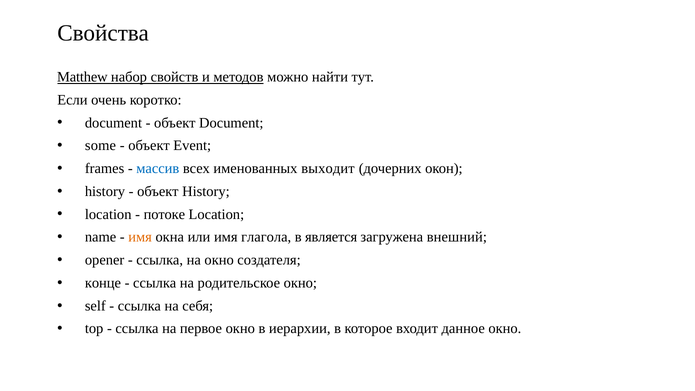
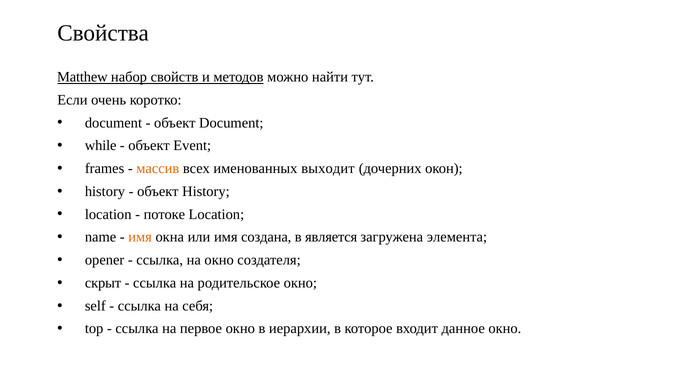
some: some -> while (101, 146)
массив colour: blue -> orange (158, 168)
глагола: глагола -> создана (266, 237)
внешний: внешний -> элемента (457, 237)
конце: конце -> скрыт (103, 283)
